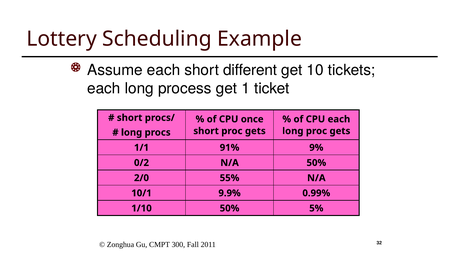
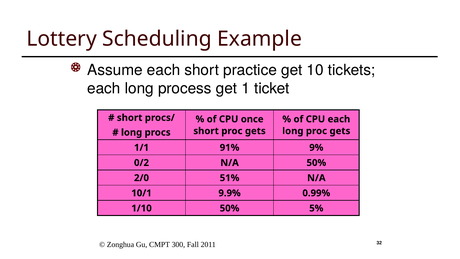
different: different -> practice (250, 70)
55%: 55% -> 51% (230, 178)
